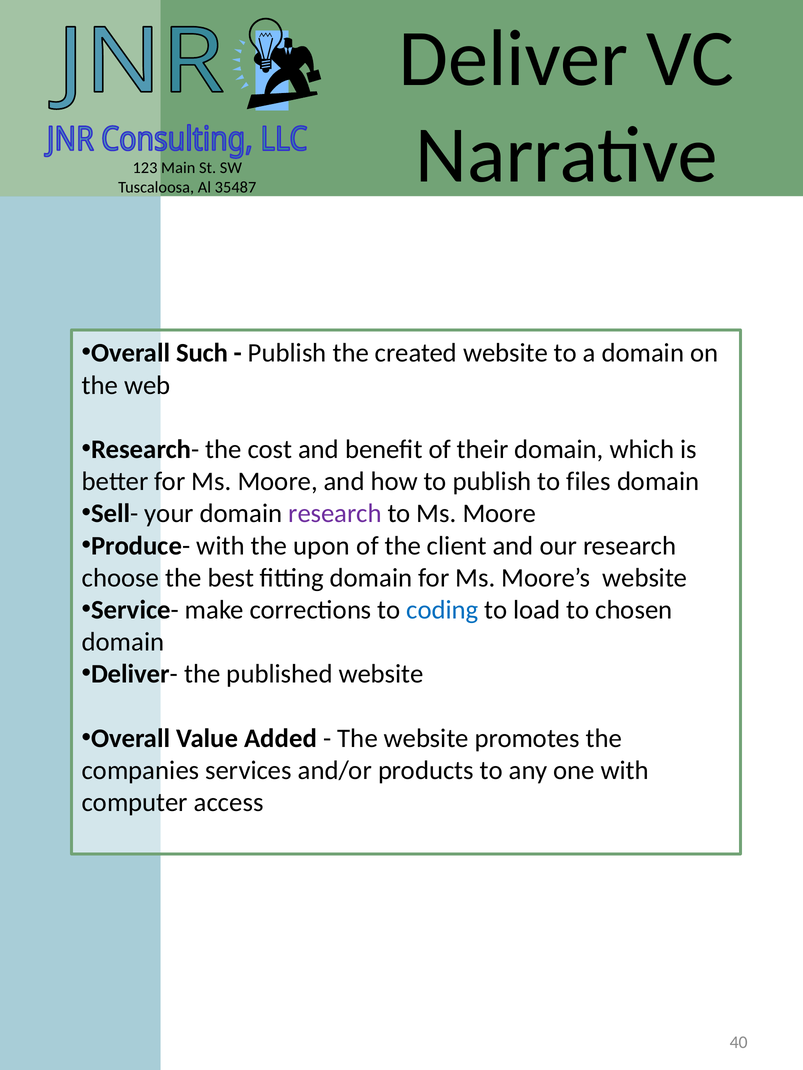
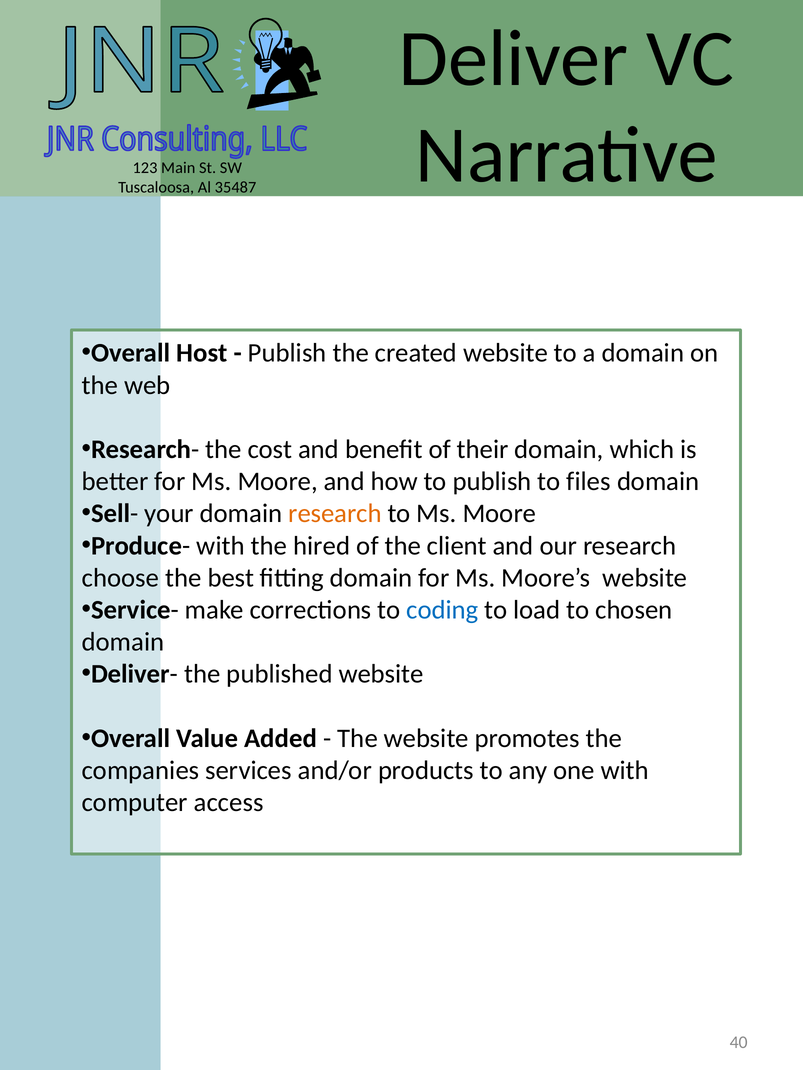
Such: Such -> Host (202, 353)
research colour: purple -> orange (335, 514)
upon: upon -> hired (322, 546)
